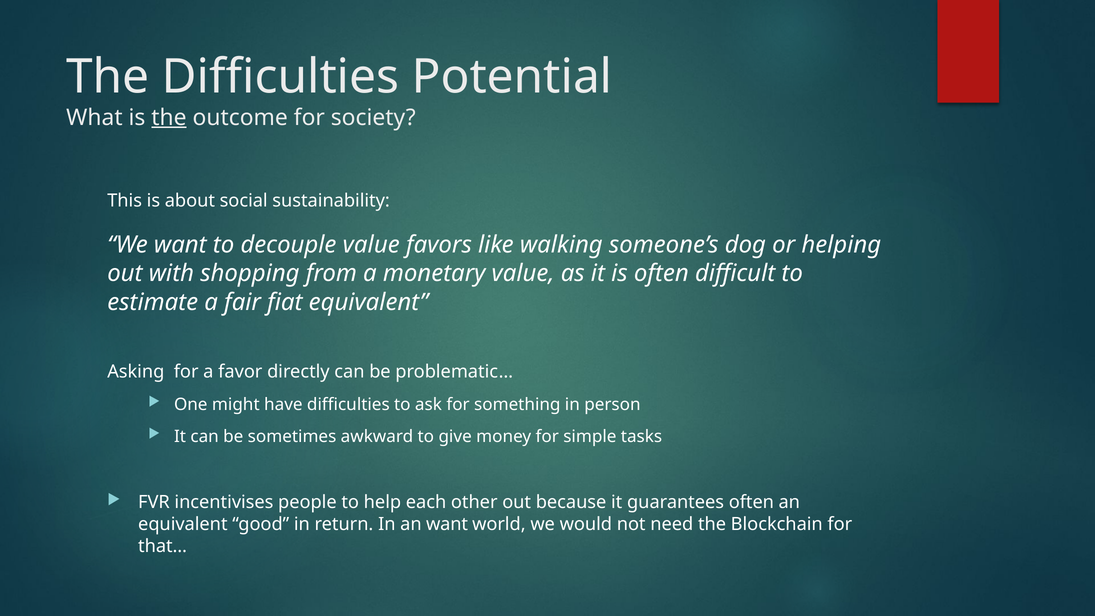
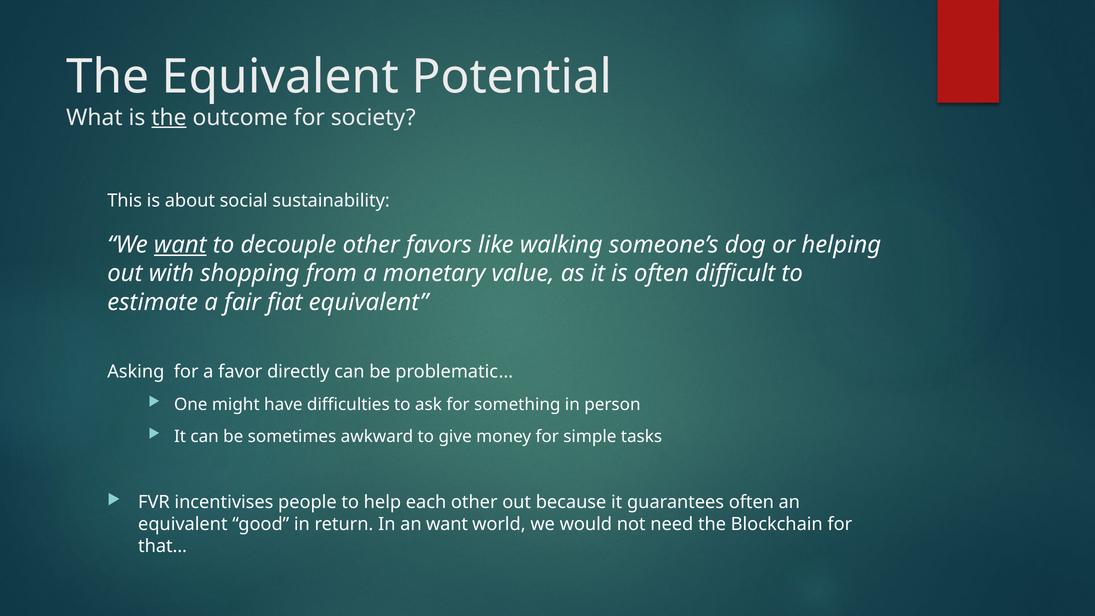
The Difficulties: Difficulties -> Equivalent (280, 77)
want underline: none -> present (180, 245)
decouple value: value -> other (371, 245)
